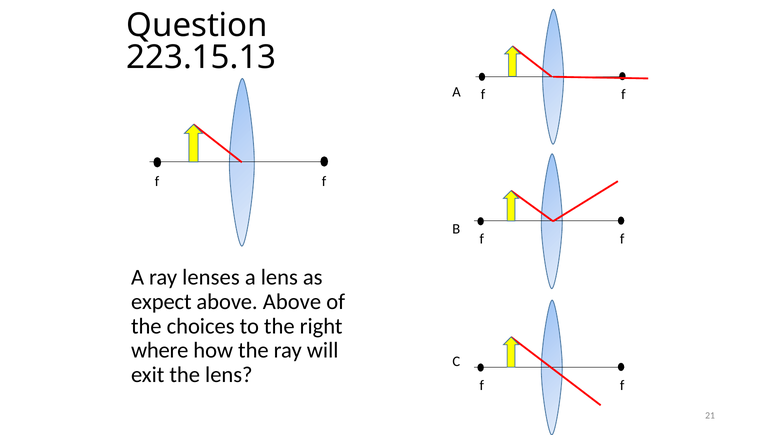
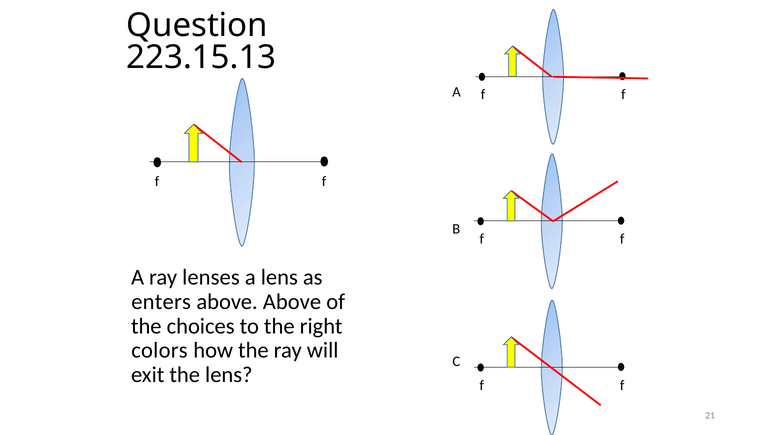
expect: expect -> enters (161, 302)
where: where -> colors (160, 351)
